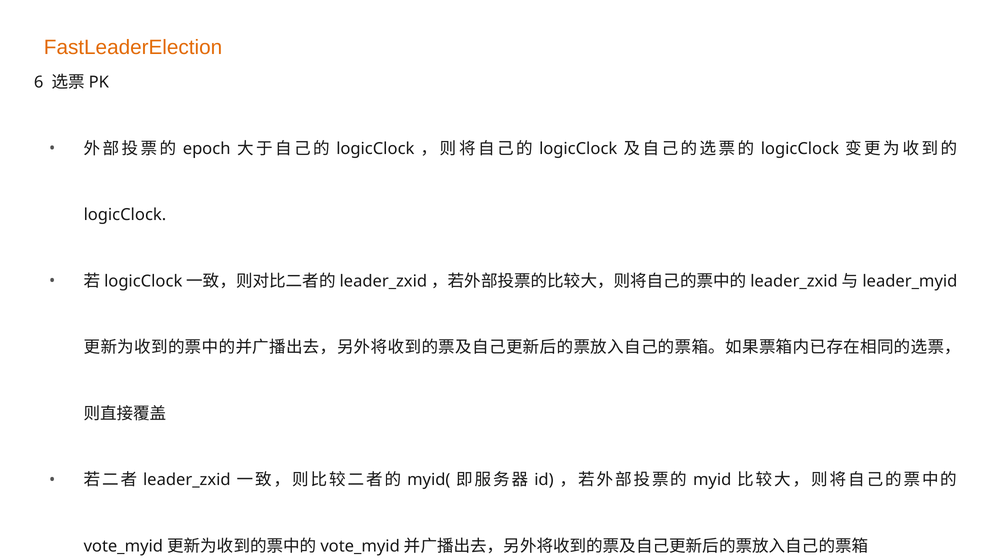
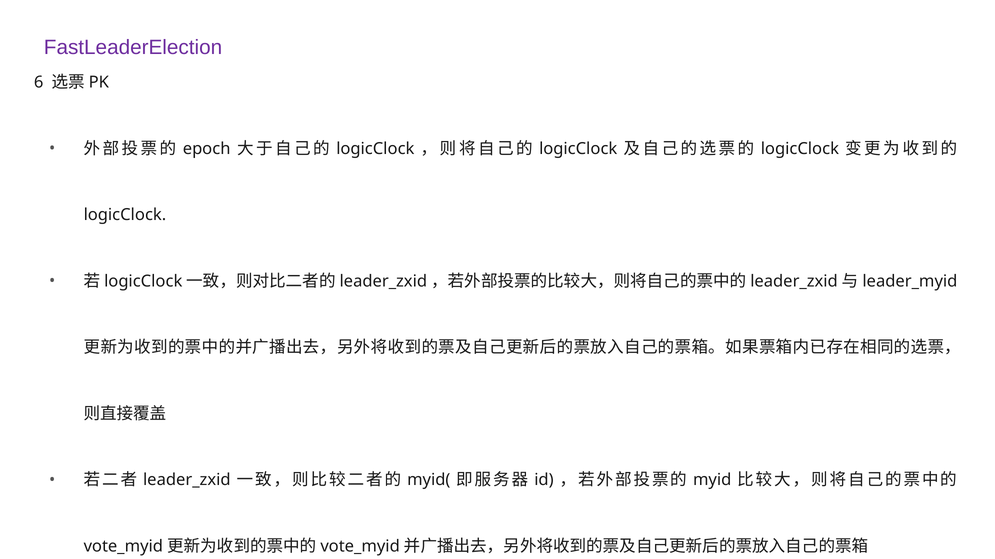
FastLeaderElection colour: orange -> purple (133, 48)
